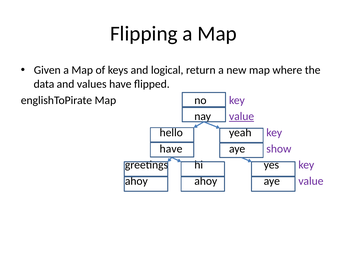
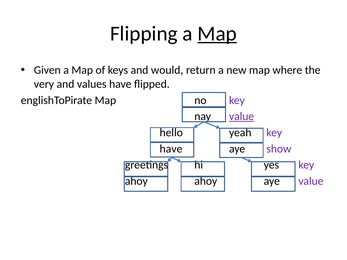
Map underline: none -> present (217, 34)
logical: logical -> would (167, 70)
data: data -> very (44, 84)
